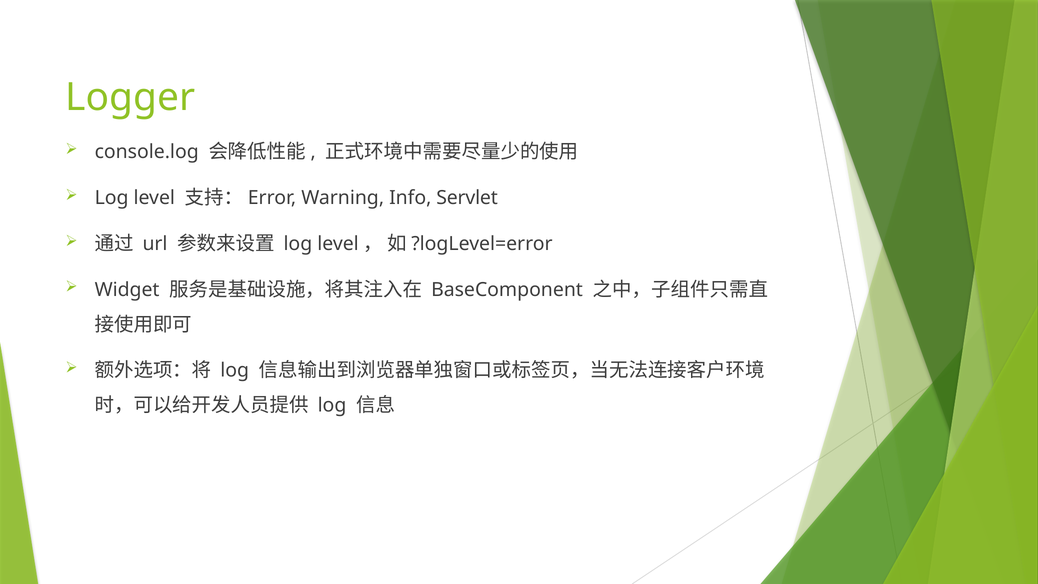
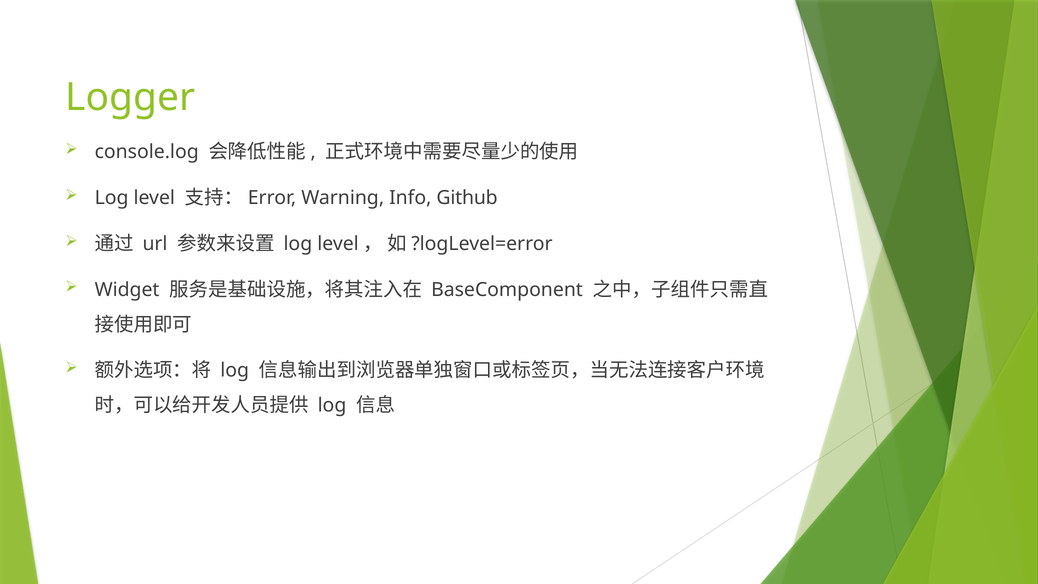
Servlet: Servlet -> Github (467, 198)
